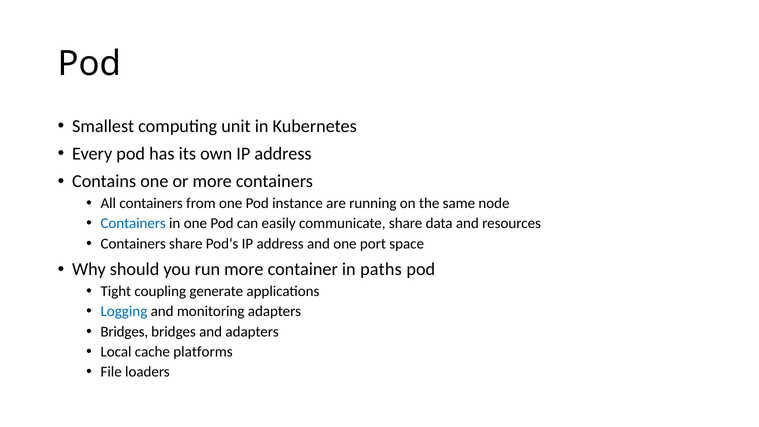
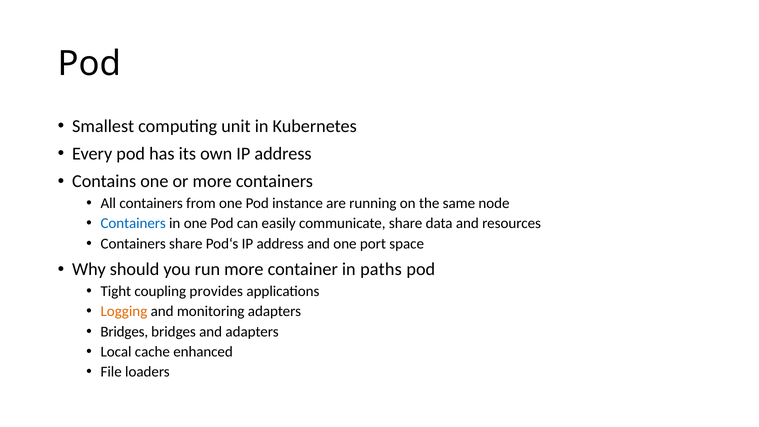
generate: generate -> provides (216, 291)
Logging colour: blue -> orange (124, 311)
platforms: platforms -> enhanced (203, 352)
